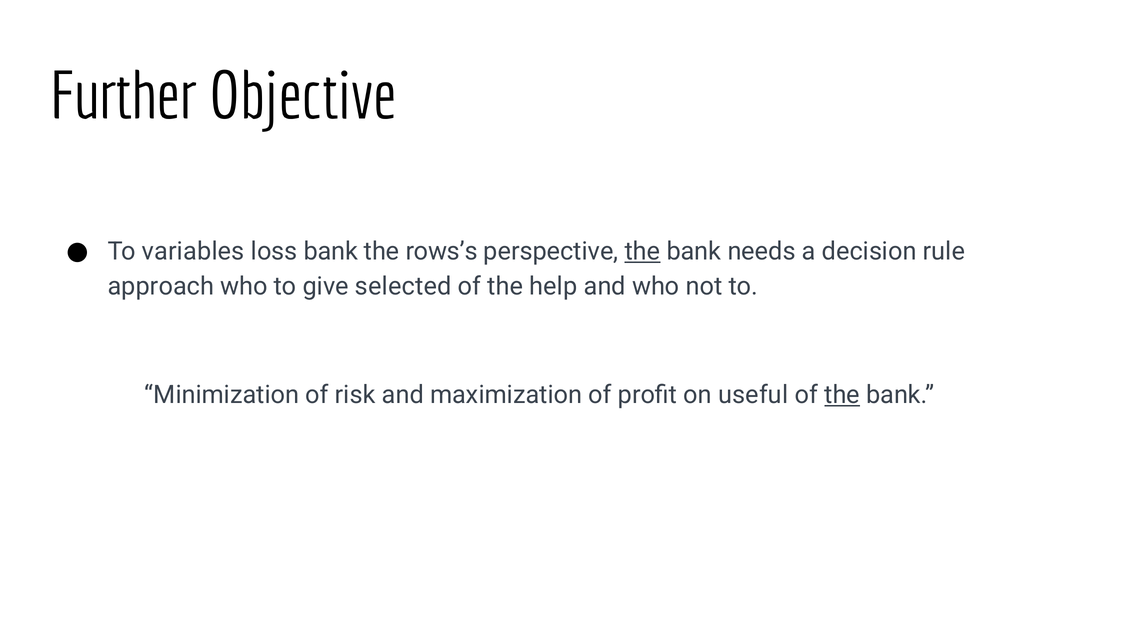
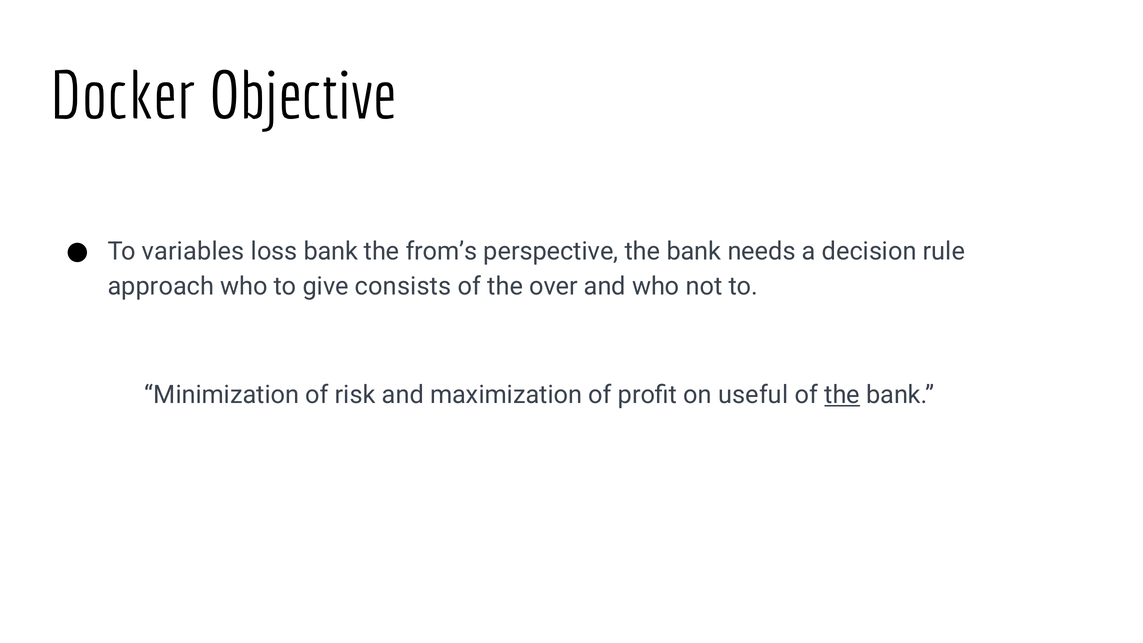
Further: Further -> Docker (123, 97)
rows’s: rows’s -> from’s (442, 252)
the underline: present -> none (642, 252)
selected: selected -> consists (403, 287)
help: help -> over (553, 287)
